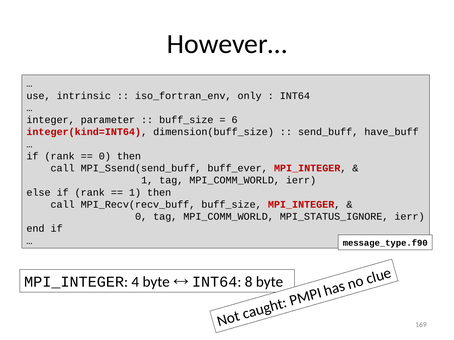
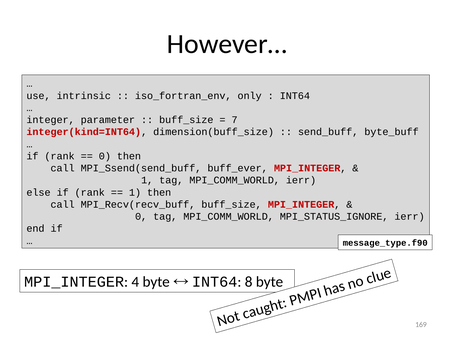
6: 6 -> 7 (235, 120)
have_buff: have_buff -> byte_buff (392, 132)
